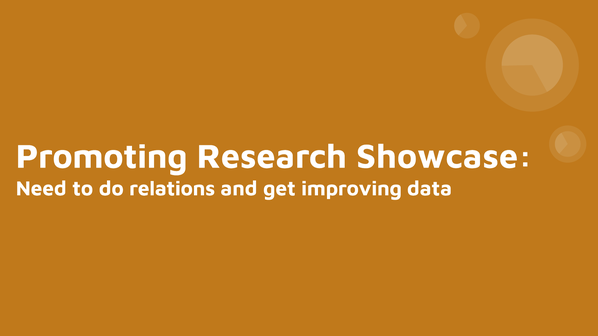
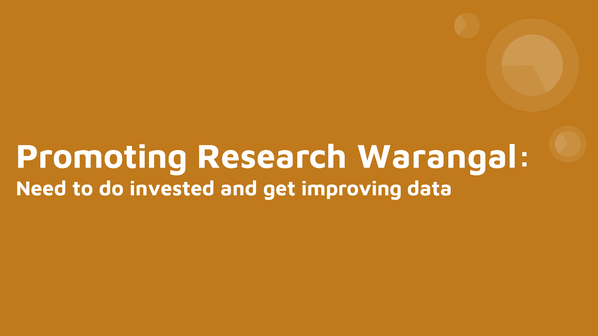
Showcase: Showcase -> Warangal (444, 157)
relations: relations -> invested (172, 189)
